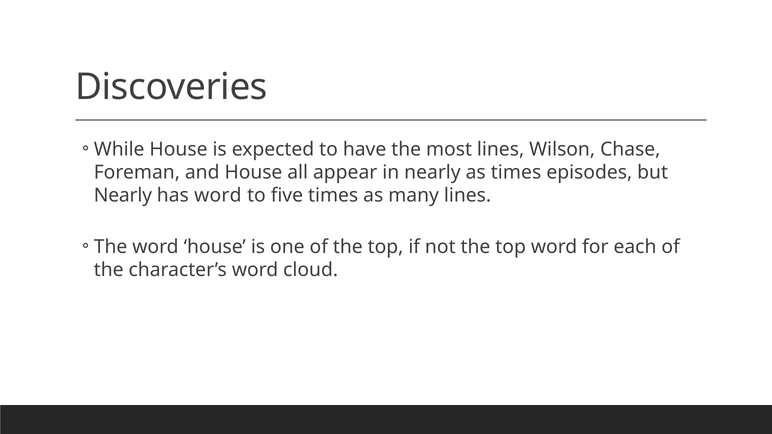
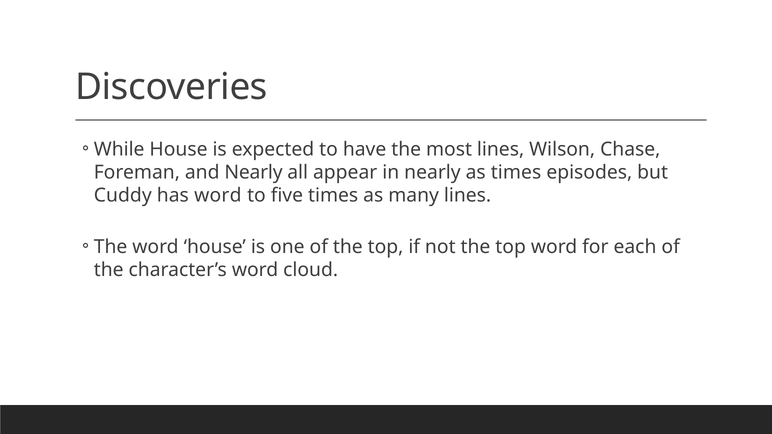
and House: House -> Nearly (254, 172)
Nearly: Nearly -> Cuddy (123, 196)
